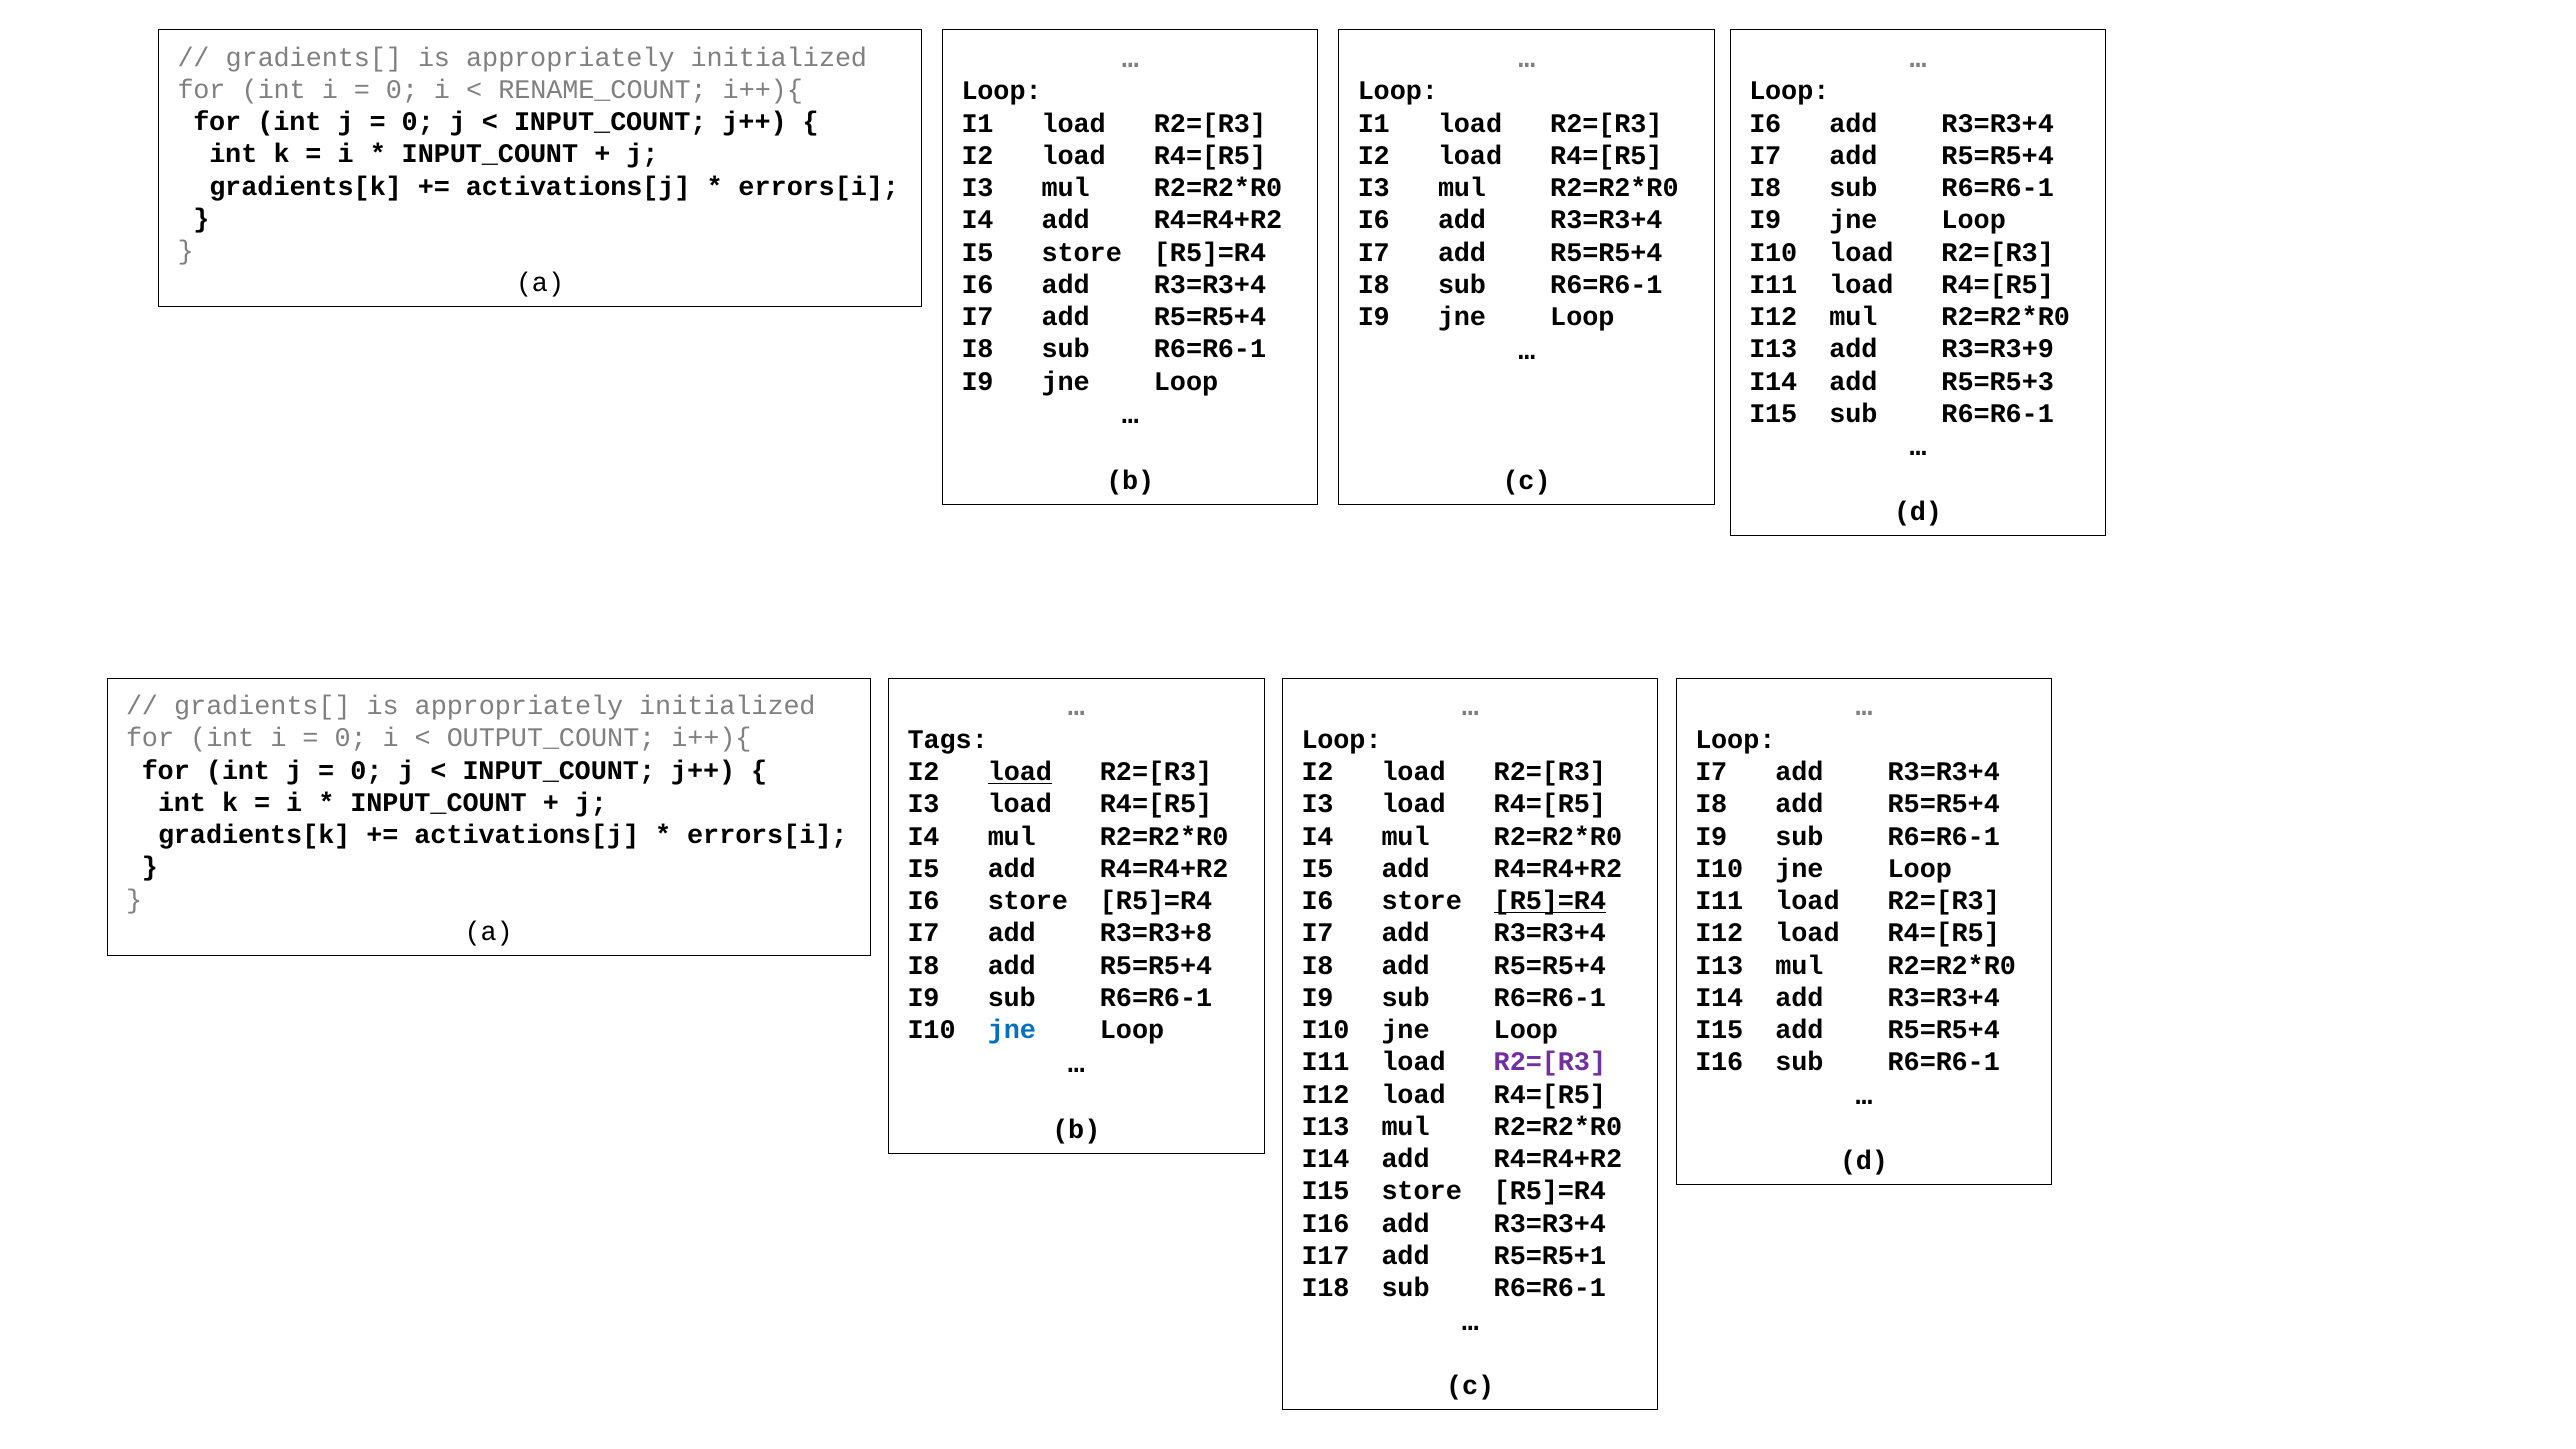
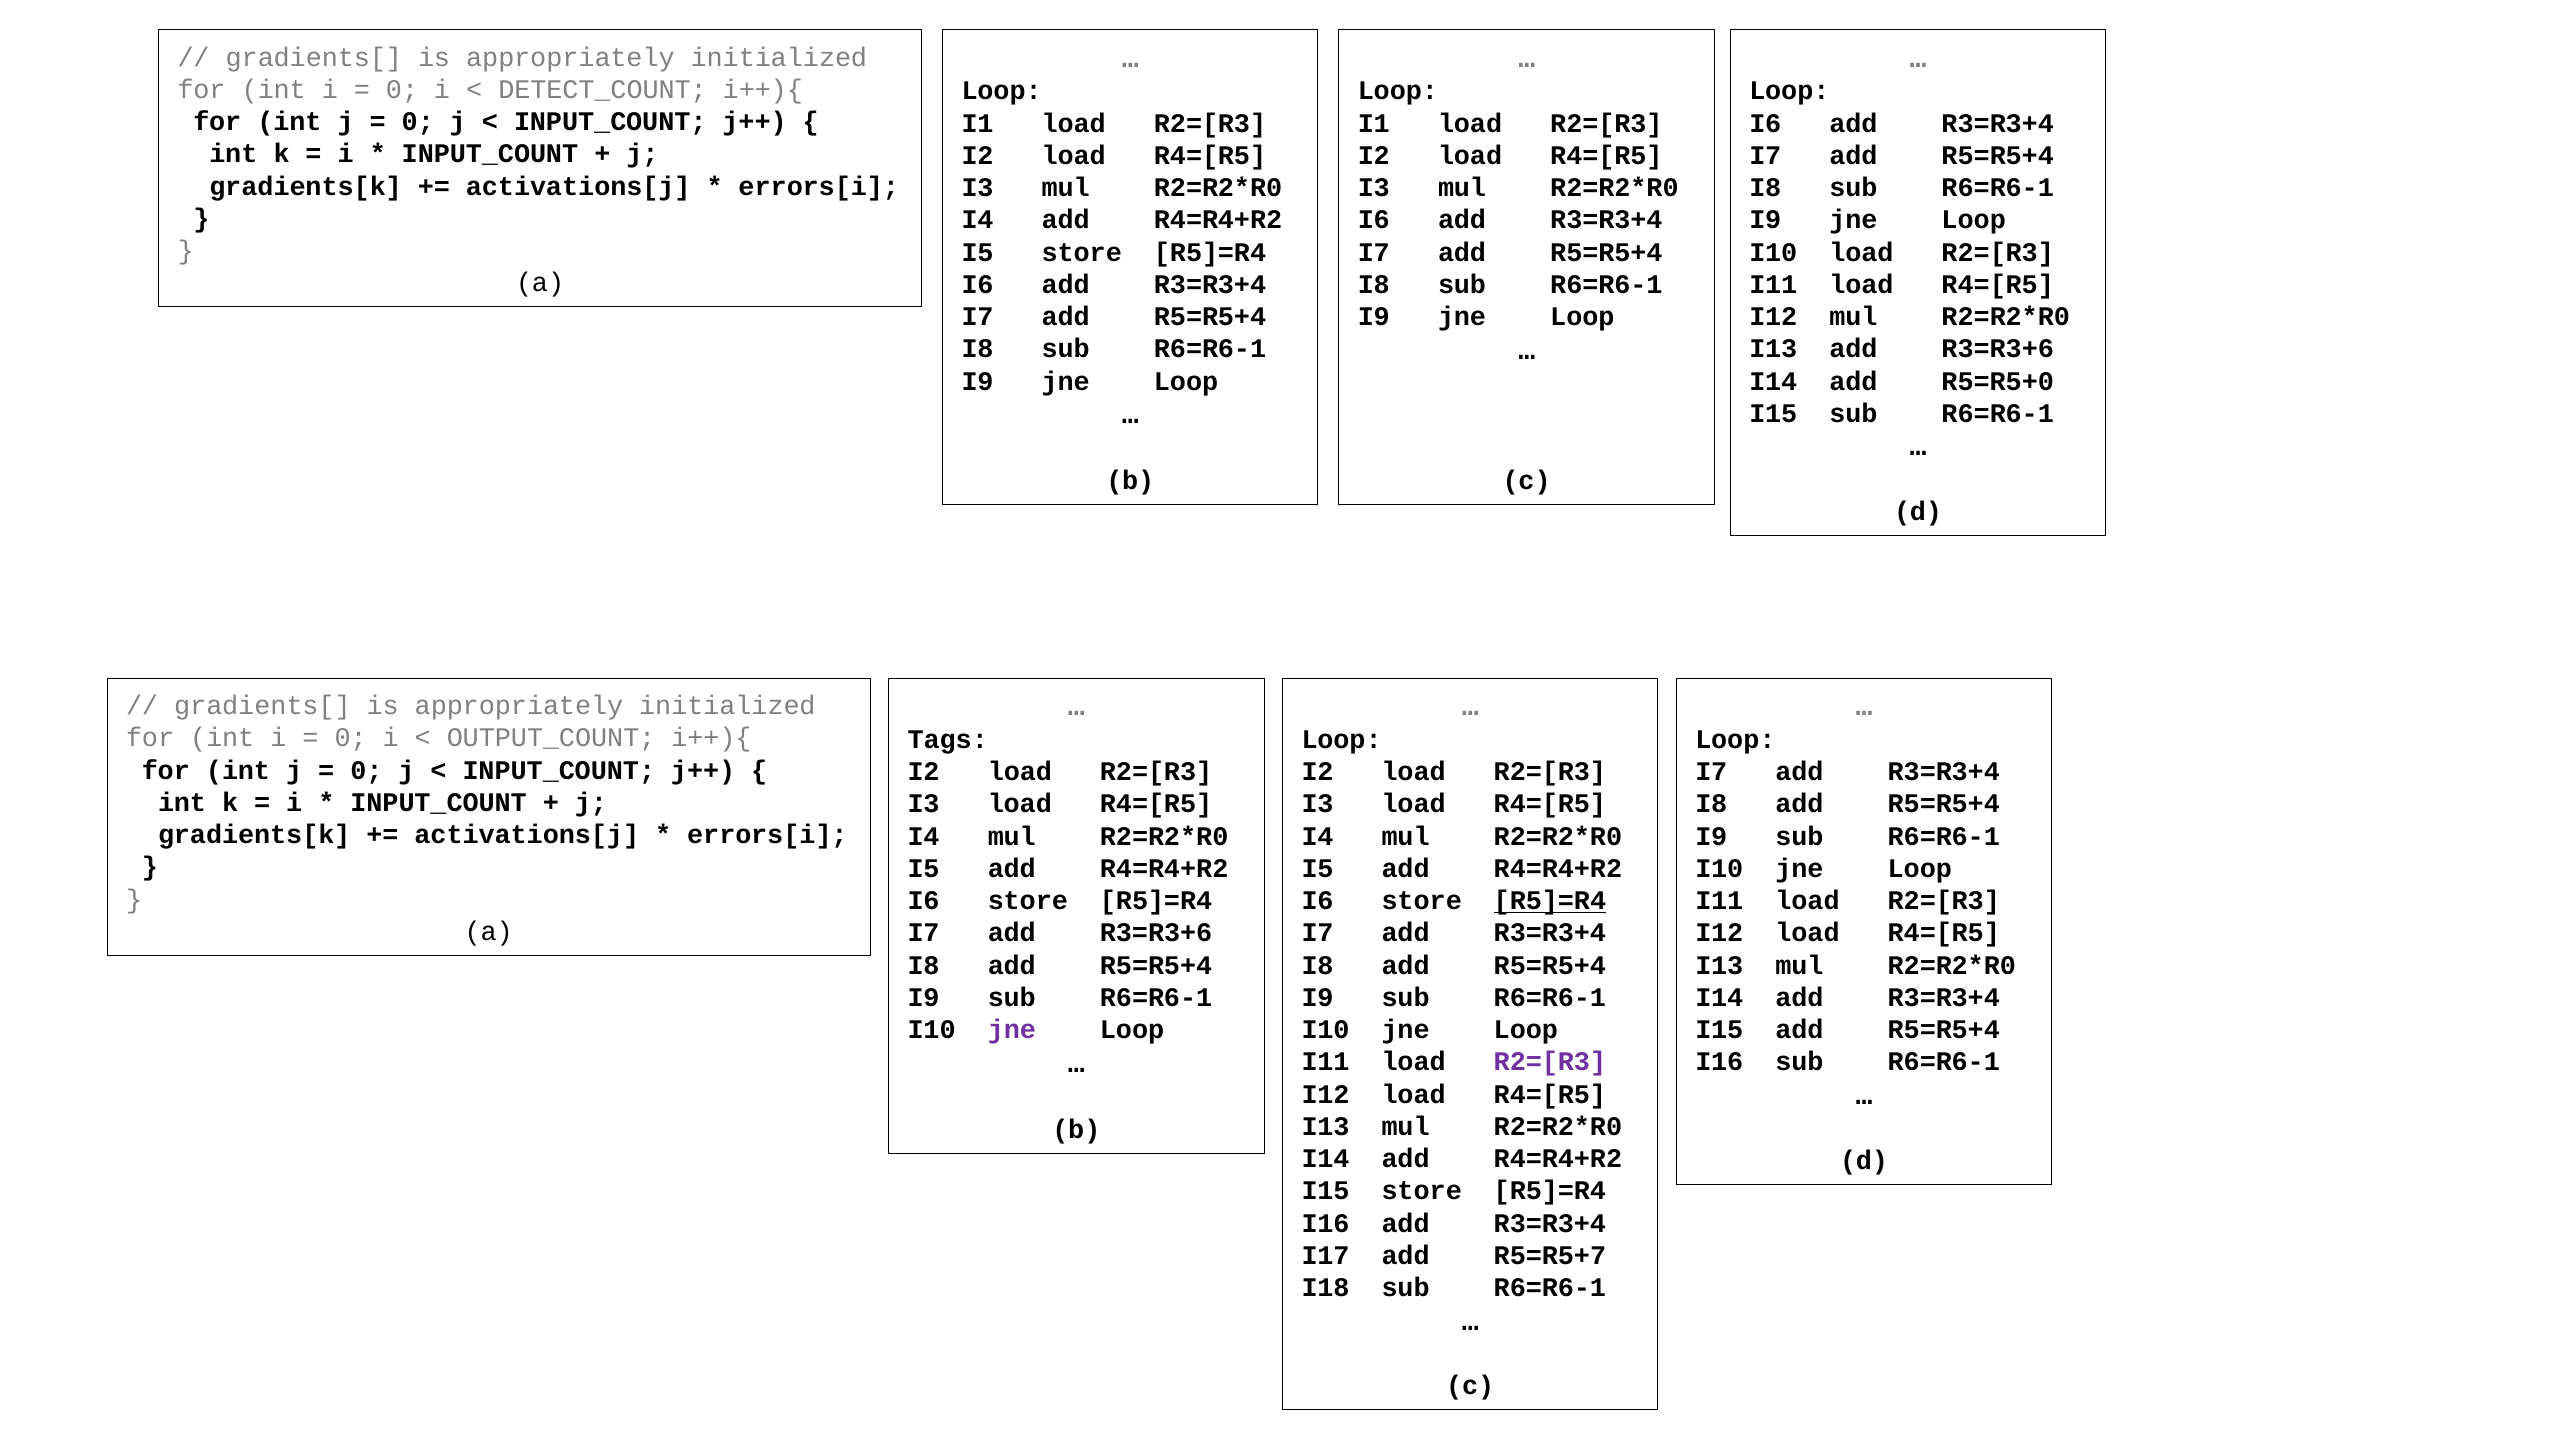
RENAME_COUNT: RENAME_COUNT -> DETECT_COUNT (603, 90)
I13 add R3=R3+9: R3=R3+9 -> R3=R3+6 (1998, 349)
R5=R5+3: R5=R5+3 -> R5=R5+0 (1998, 381)
load underline: present -> none (1020, 772)
I7 add R3=R3+8: R3=R3+8 -> R3=R3+6 (1156, 933)
jne colour: blue -> purple (1012, 1030)
R5=R5+1: R5=R5+1 -> R5=R5+7 (1550, 1256)
